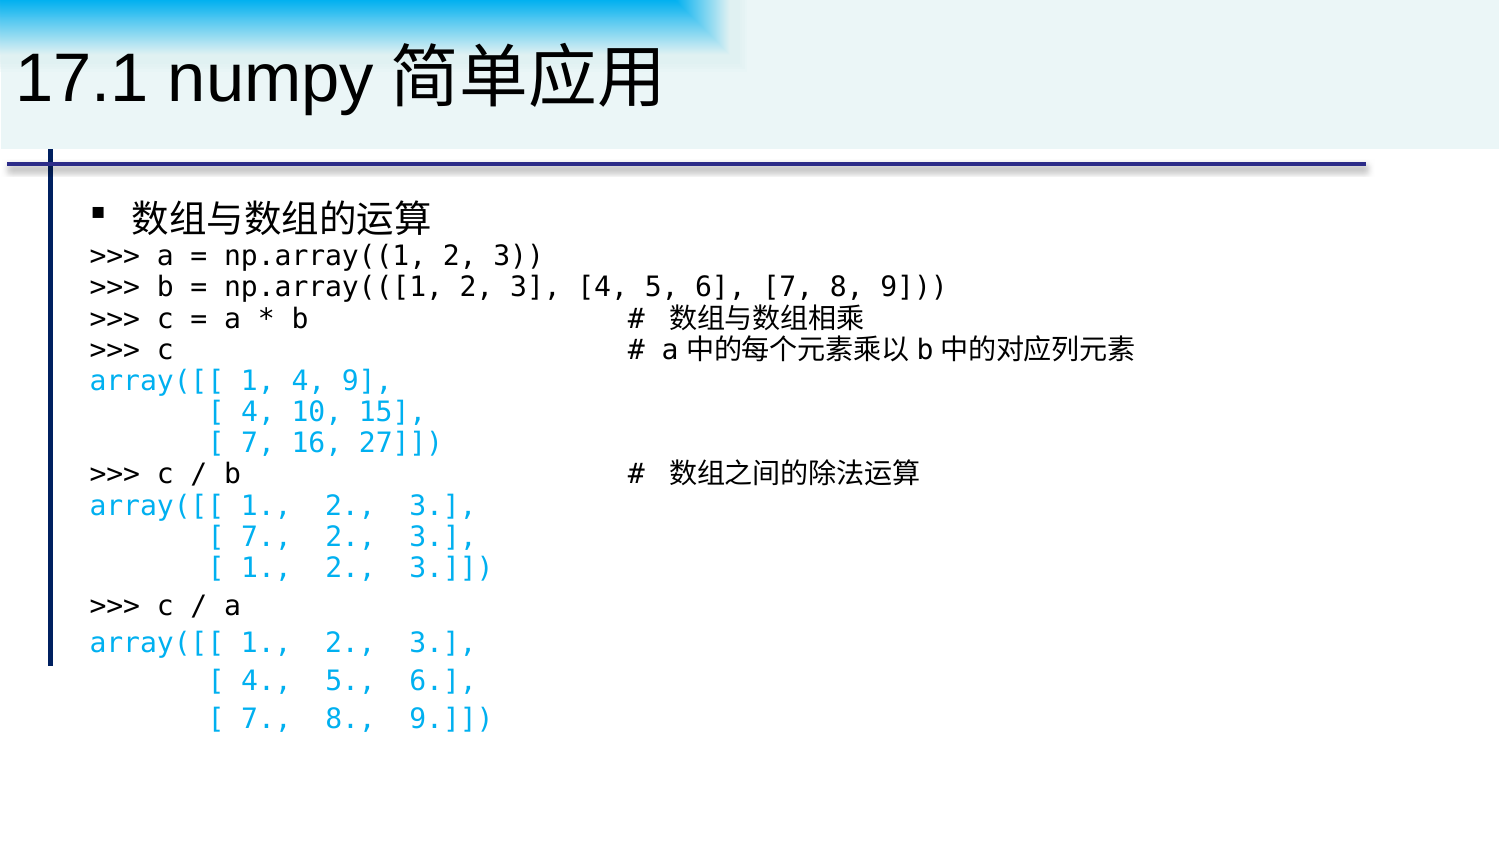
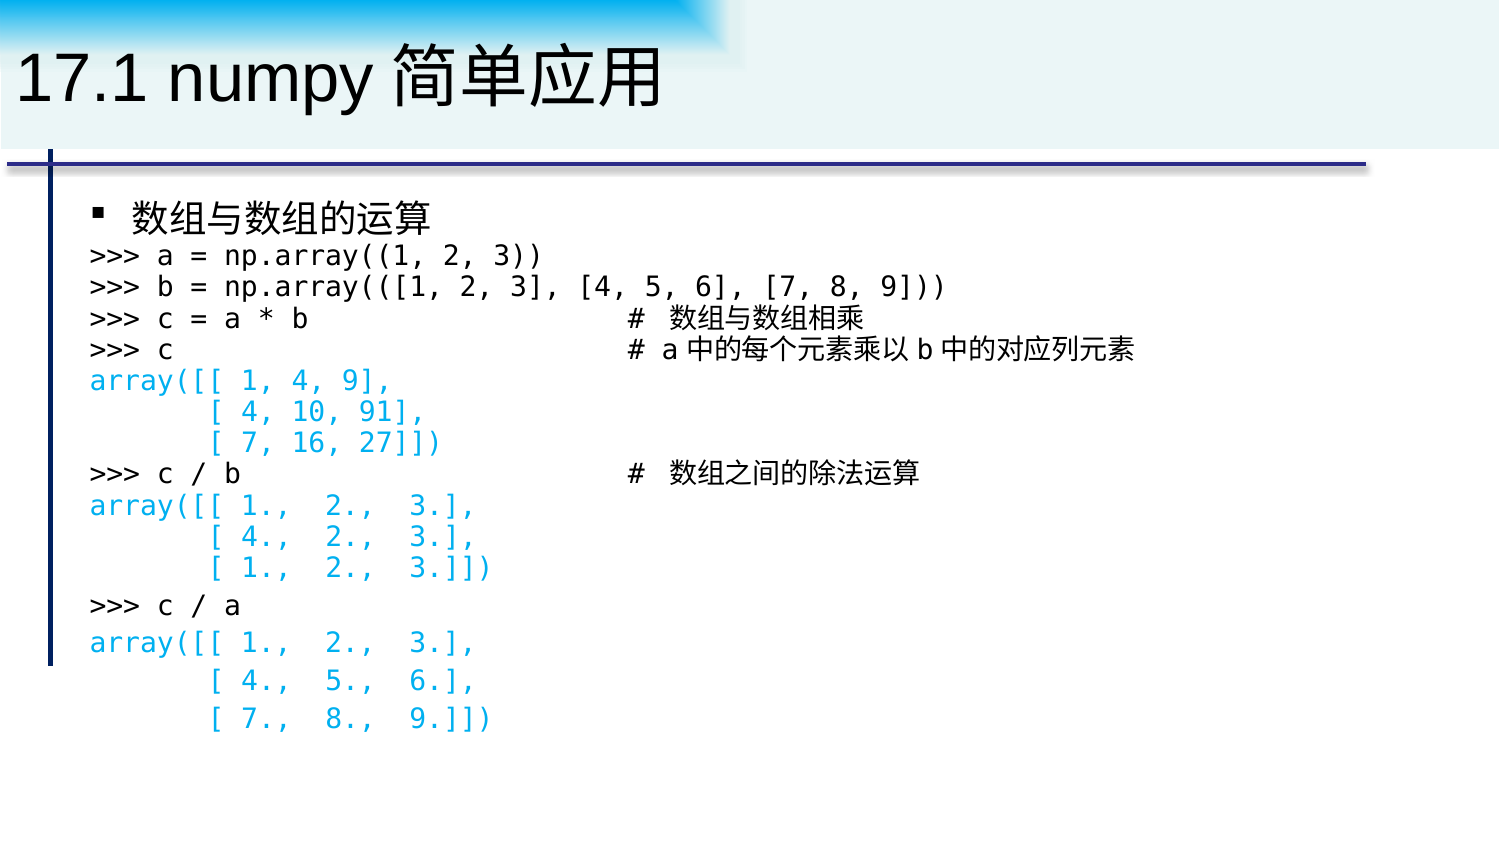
15: 15 -> 91 (393, 412)
7: 7 -> 4 (266, 537)
